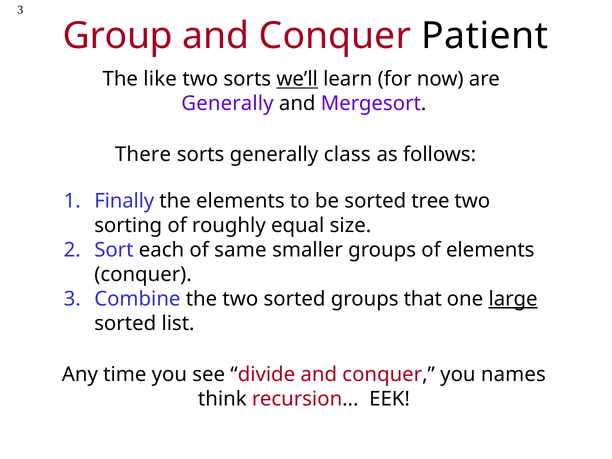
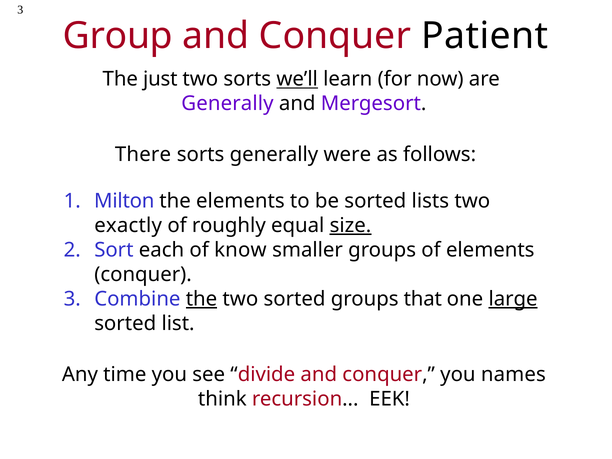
like: like -> just (160, 79)
class: class -> were (347, 154)
Finally: Finally -> Milton (124, 201)
tree: tree -> lists (430, 201)
sorting: sorting -> exactly (128, 226)
size underline: none -> present (350, 226)
same: same -> know (240, 250)
the underline: none -> present (201, 299)
